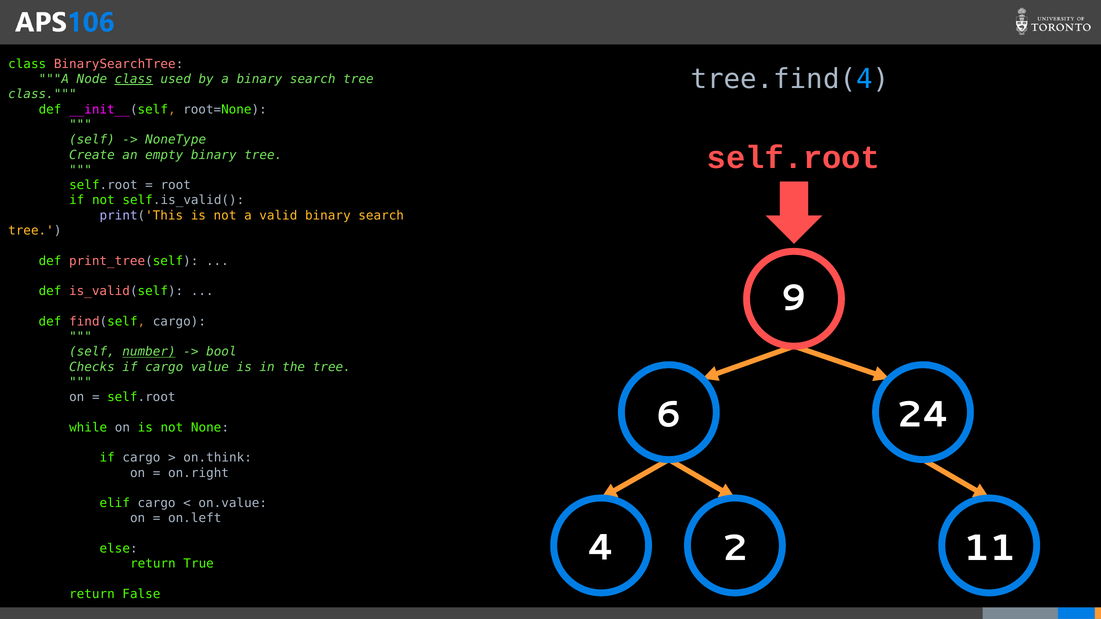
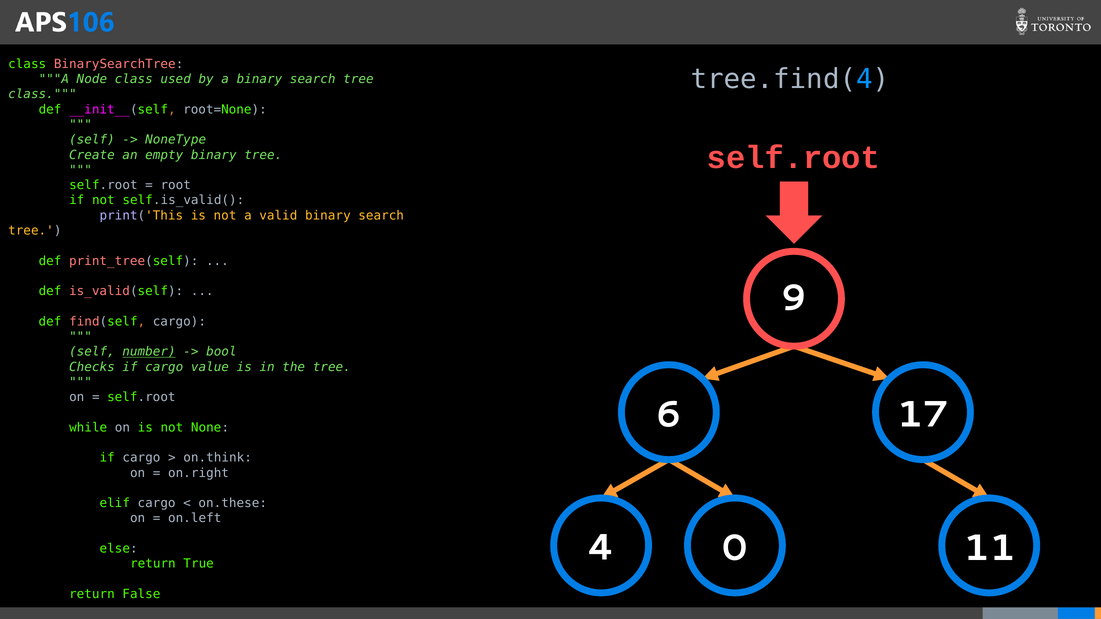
class underline: present -> none (134, 79)
24: 24 -> 17 (923, 415)
on.value: on.value -> on.these (233, 503)
2: 2 -> 0 (735, 548)
